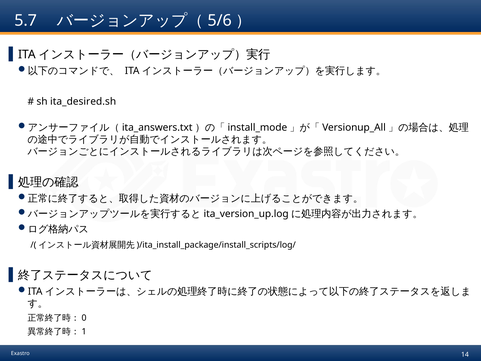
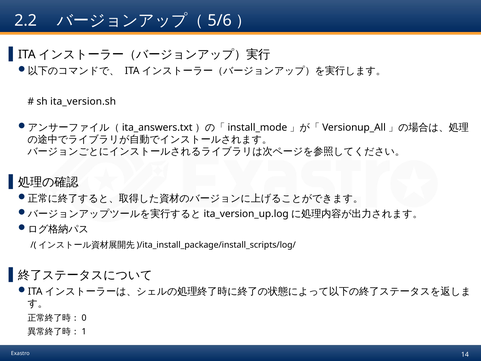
5.7: 5.7 -> 2.2 (26, 20)
ita_desired.sh: ita_desired.sh -> ita_version.sh (83, 102)
